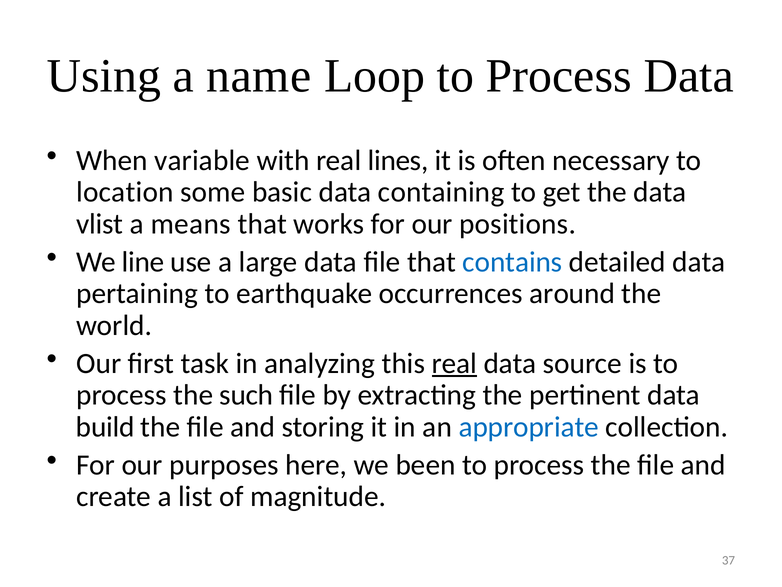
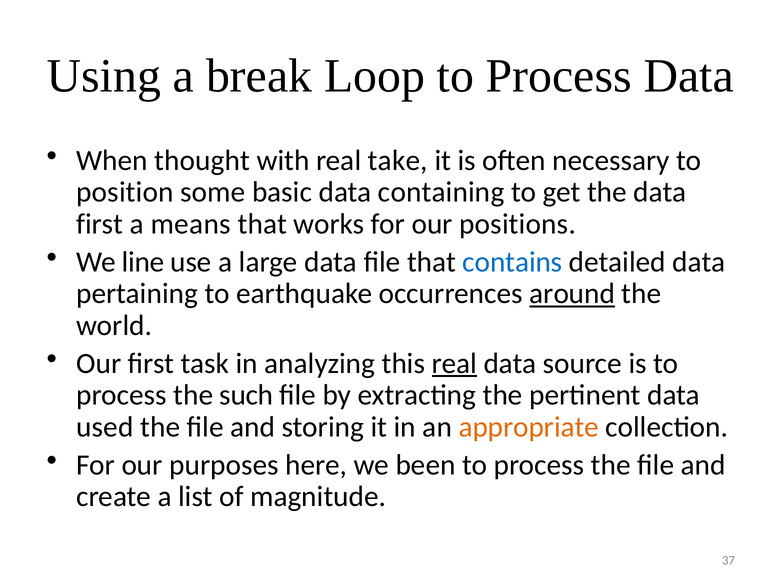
name: name -> break (259, 76)
variable: variable -> thought (202, 160)
lines: lines -> take (398, 160)
location: location -> position (125, 192)
vlist: vlist -> first (100, 224)
around underline: none -> present (572, 294)
build: build -> used (105, 427)
appropriate colour: blue -> orange (529, 427)
